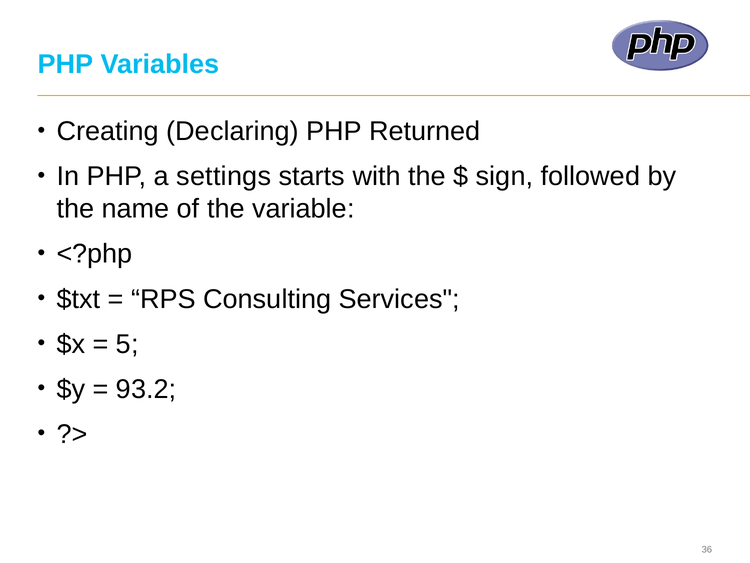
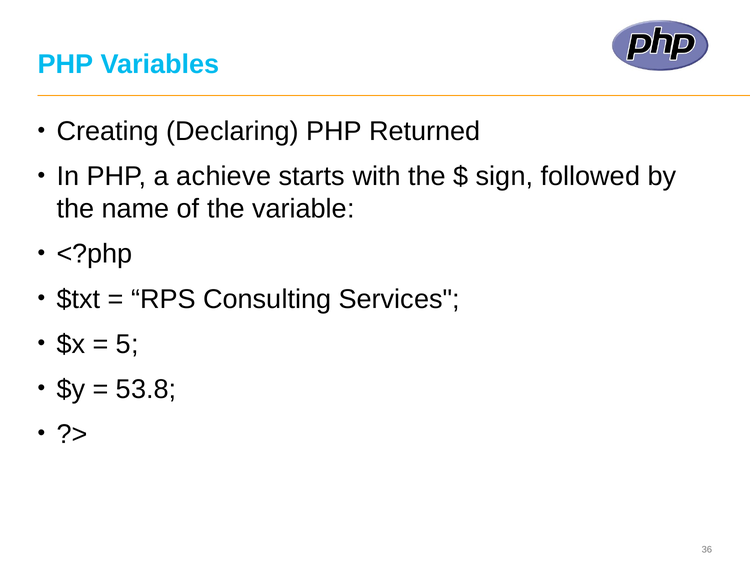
settings: settings -> achieve (224, 176)
93.2: 93.2 -> 53.8 (146, 389)
